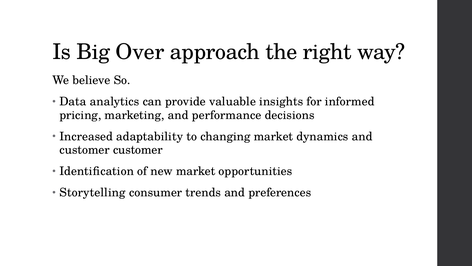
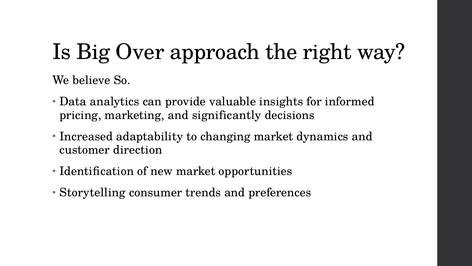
performance: performance -> significantly (227, 115)
customer customer: customer -> direction (138, 150)
